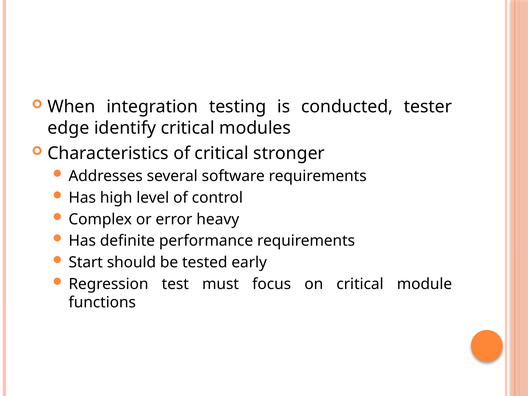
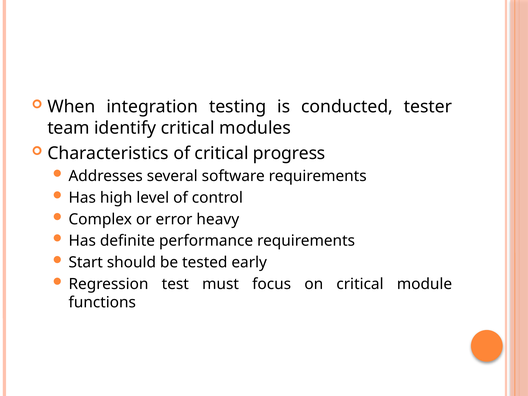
edge: edge -> team (69, 128)
stronger: stronger -> progress (289, 153)
